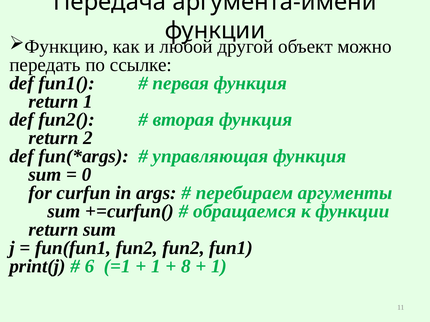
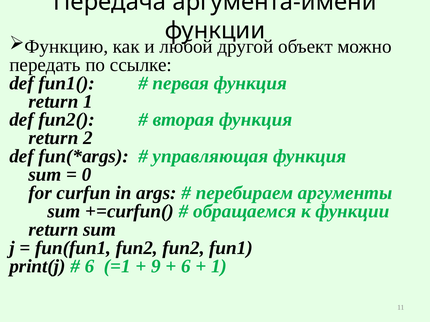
1: 1 -> 9 (156, 267)
8: 8 -> 6 (186, 267)
